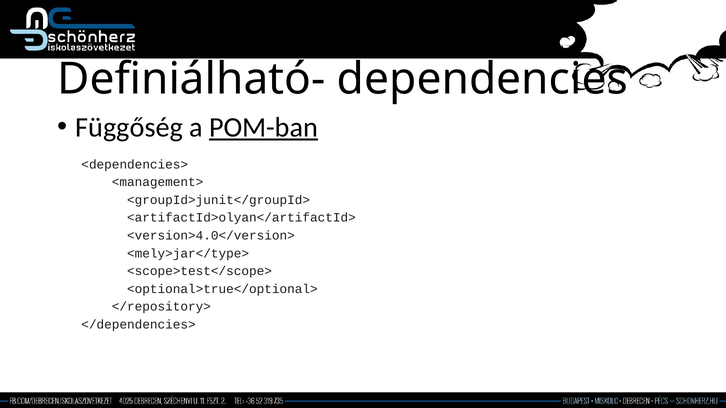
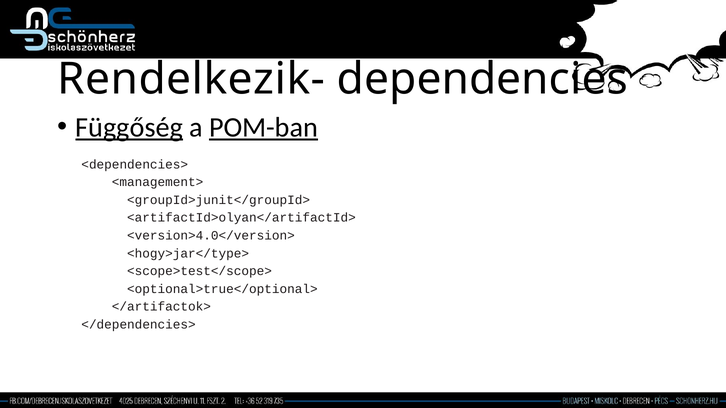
Definiálható-: Definiálható- -> Rendelkezik- (191, 79)
Függőség underline: none -> present (129, 127)
<mely>jar</type>: <mely>jar</type> -> <hogy>jar</type> (188, 254)
</repository>: </repository> -> </artifactok> (161, 307)
